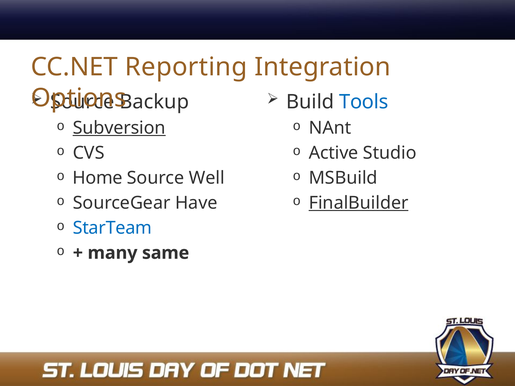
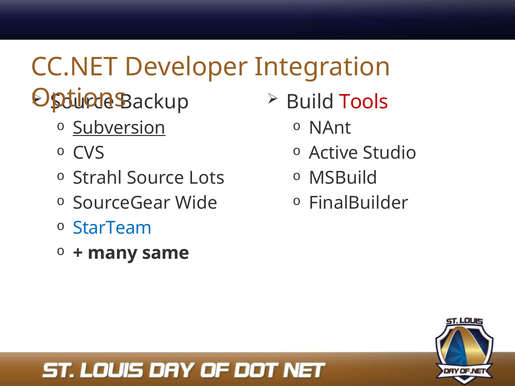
Reporting: Reporting -> Developer (186, 67)
Tools colour: blue -> red (364, 102)
Home: Home -> Strahl (97, 178)
Well: Well -> Lots (207, 178)
Have: Have -> Wide (196, 203)
FinalBuilder underline: present -> none (359, 203)
